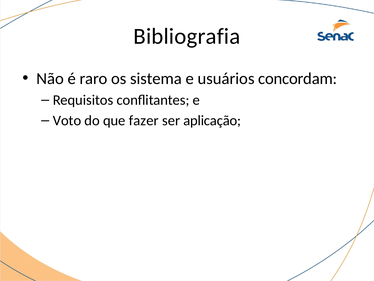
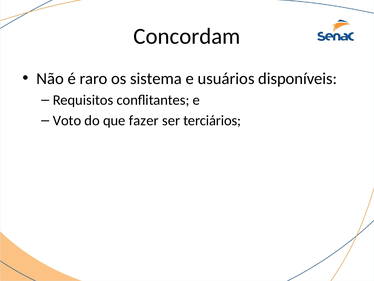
Bibliografia: Bibliografia -> Concordam (187, 36)
concordam: concordam -> disponíveis (298, 78)
aplicação: aplicação -> terciários (212, 120)
